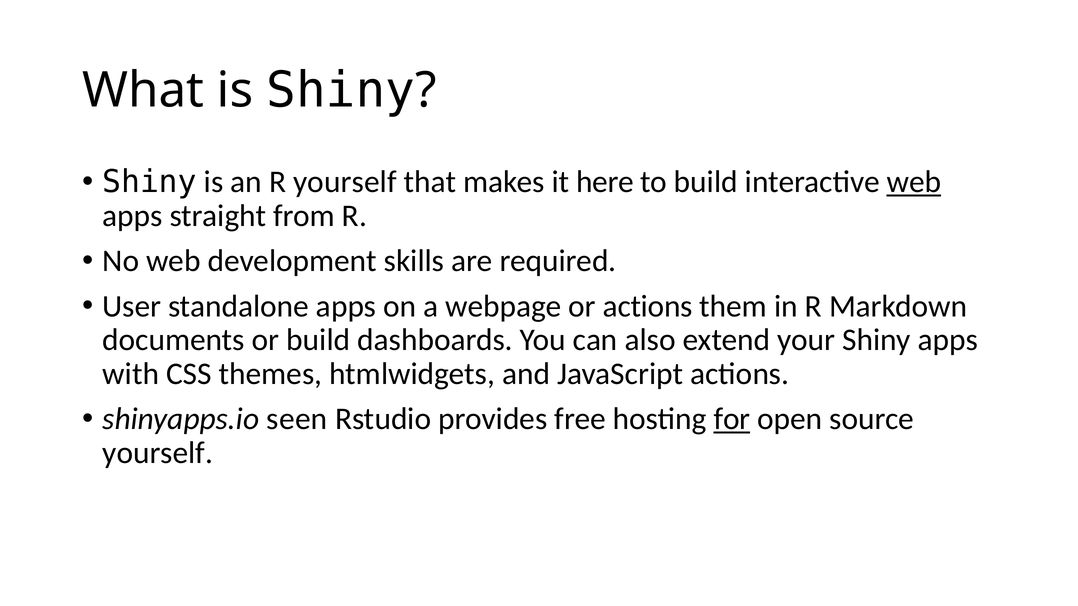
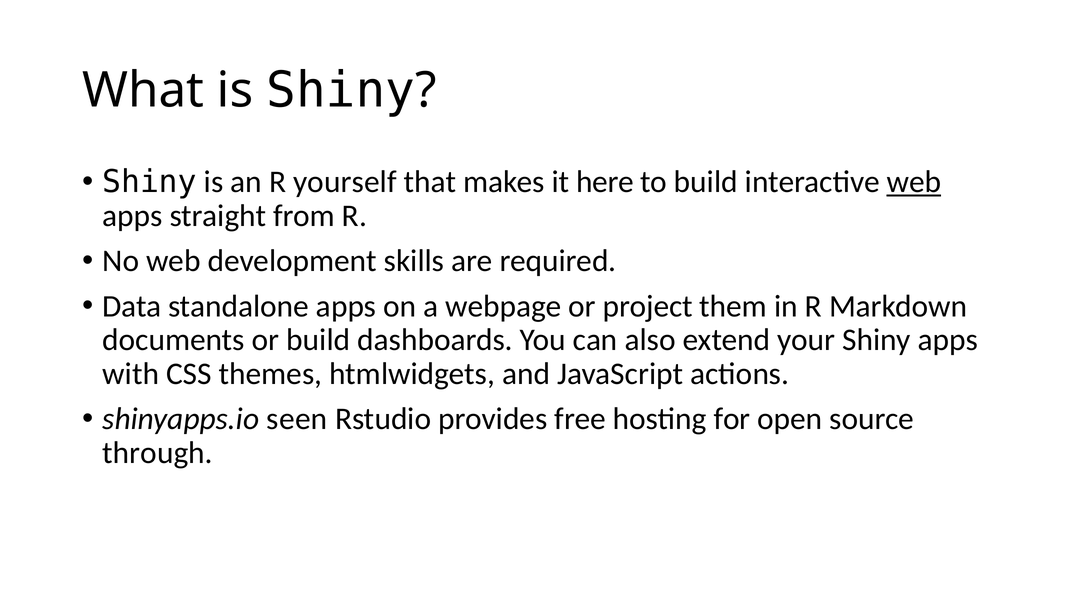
User: User -> Data (132, 306)
or actions: actions -> project (648, 306)
for underline: present -> none (732, 419)
yourself: yourself -> through (158, 453)
